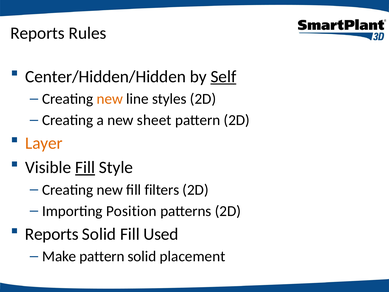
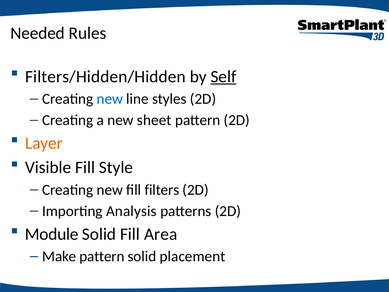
Reports: Reports -> Needed (38, 33)
Center/Hidden/Hidden: Center/Hidden/Hidden -> Filters/Hidden/Hidden (105, 76)
new colour: orange -> blue (110, 99)
Fill underline: present -> none (85, 167)
Position: Position -> Analysis (131, 211)
Reports: Reports -> Module (52, 234)
Used: Used -> Area (161, 234)
